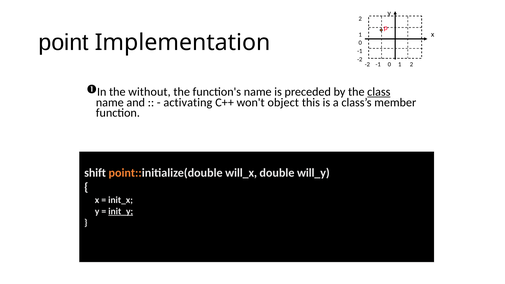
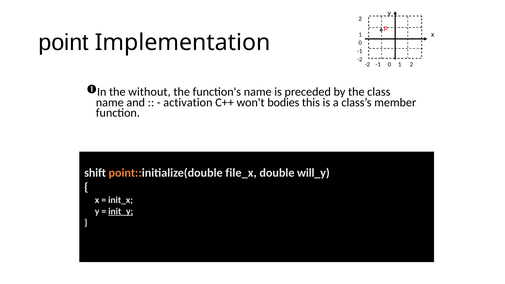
class underline: present -> none (379, 92)
activating: activating -> activation (188, 102)
object: object -> bodies (283, 102)
will_x: will_x -> file_x (241, 173)
